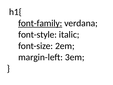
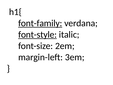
font-style underline: none -> present (38, 34)
